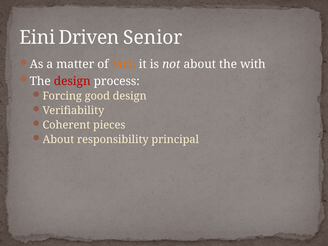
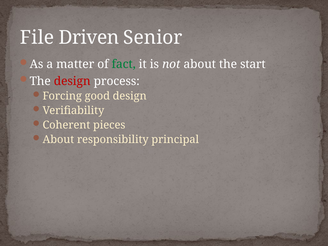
Eini: Eini -> File (37, 37)
fact colour: orange -> green (124, 64)
with: with -> start (253, 64)
